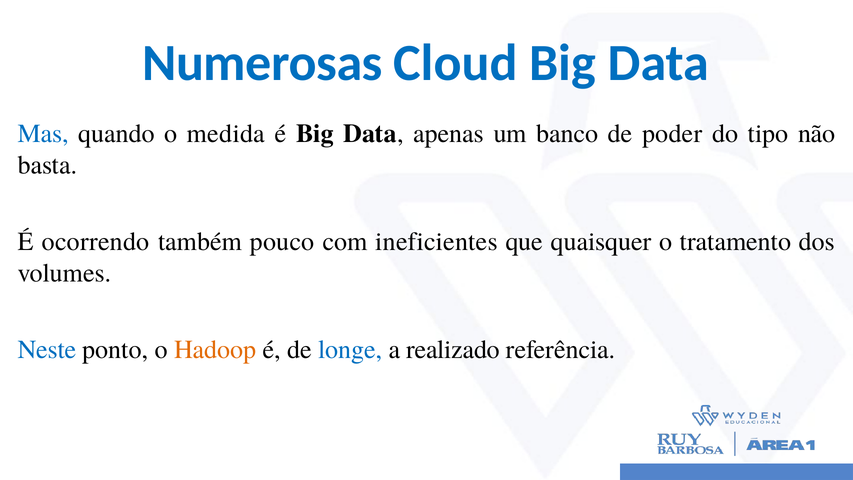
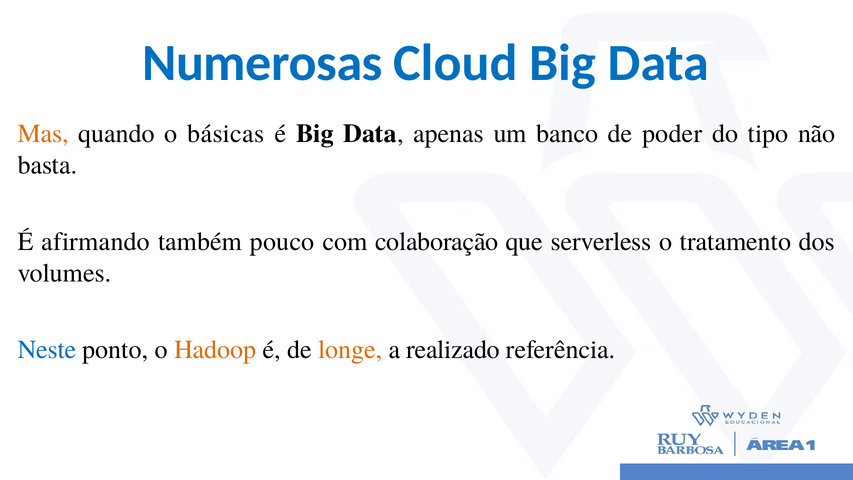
Mas colour: blue -> orange (43, 134)
medida: medida -> básicas (226, 134)
ocorrendo: ocorrendo -> afirmando (96, 242)
ineficientes: ineficientes -> colaboração (437, 242)
quaisquer: quaisquer -> serverless (601, 242)
longe colour: blue -> orange (350, 350)
